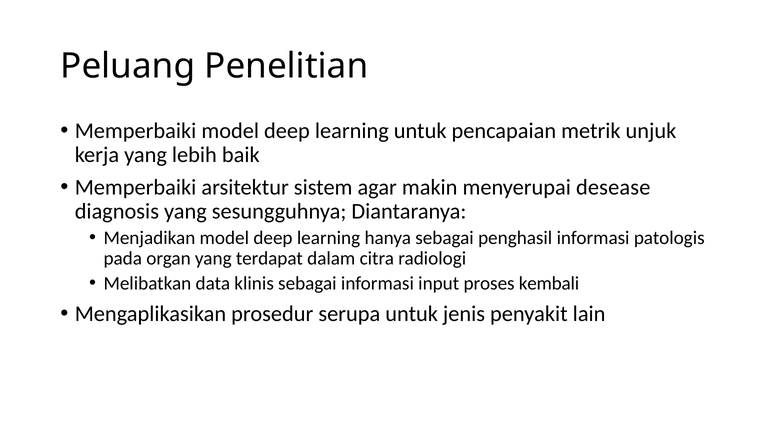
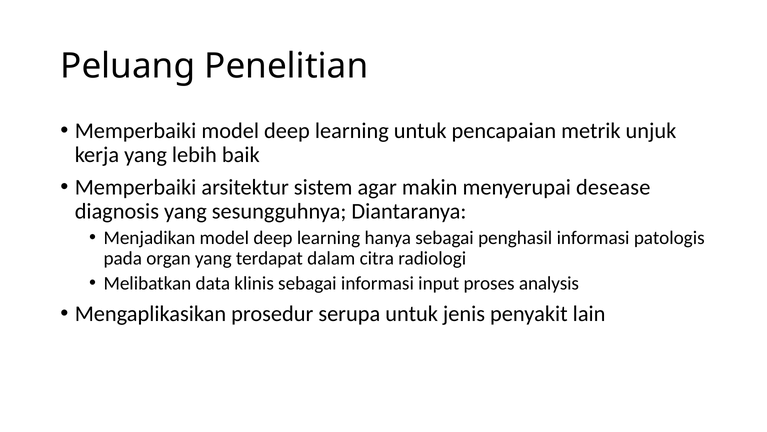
kembali: kembali -> analysis (549, 283)
